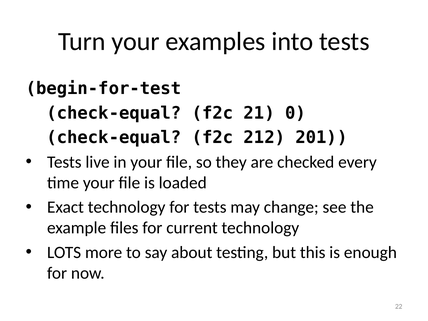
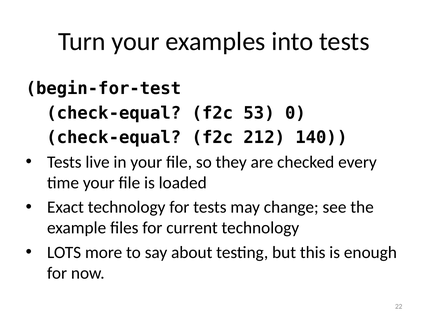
21: 21 -> 53 (259, 113)
201: 201 -> 140 (321, 138)
